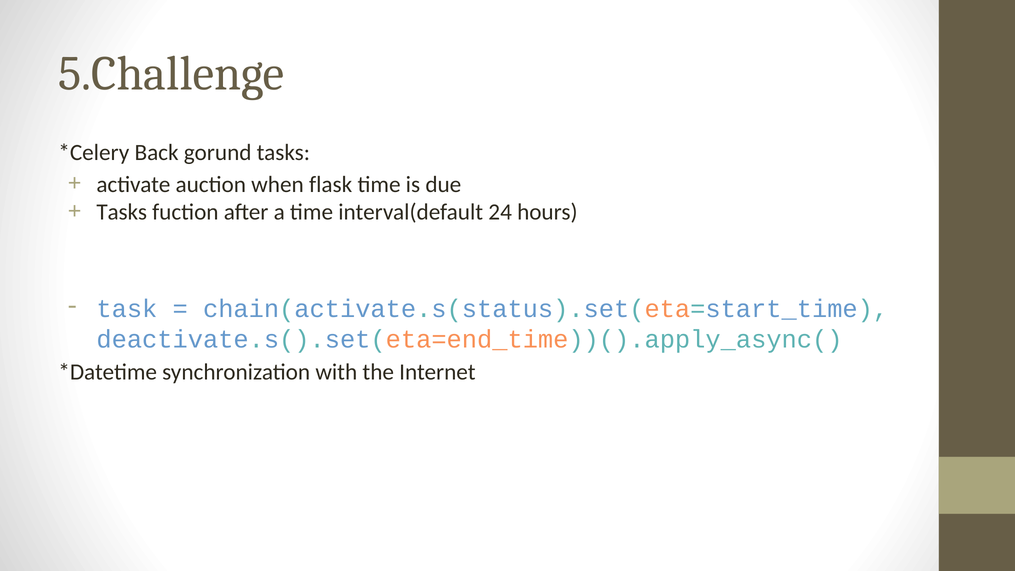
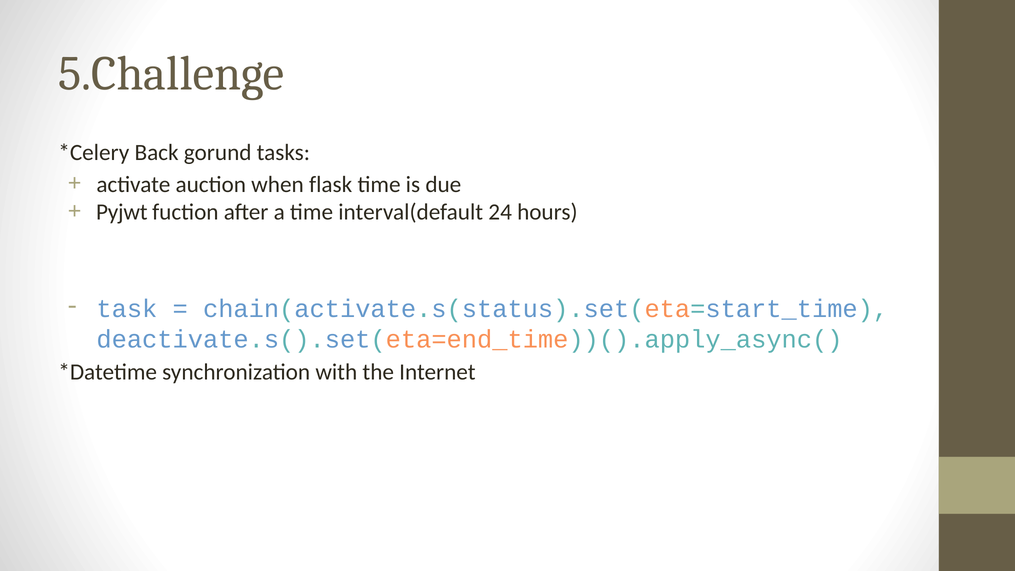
Tasks: Tasks -> Pyjwt (122, 212)
